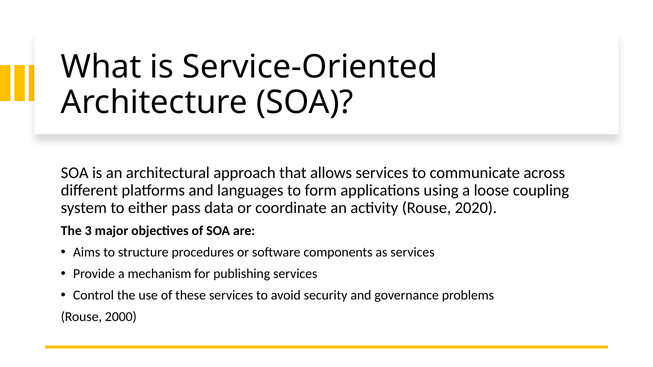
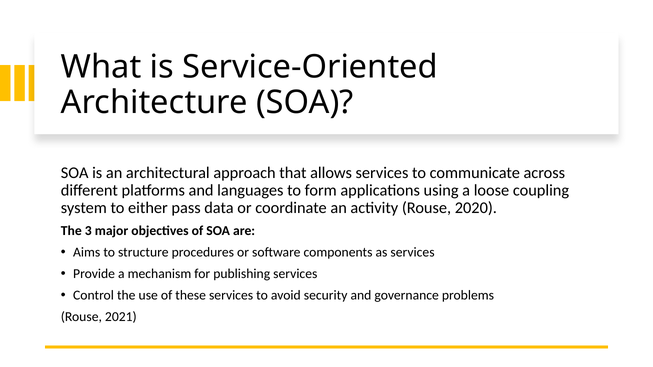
2000: 2000 -> 2021 (121, 317)
